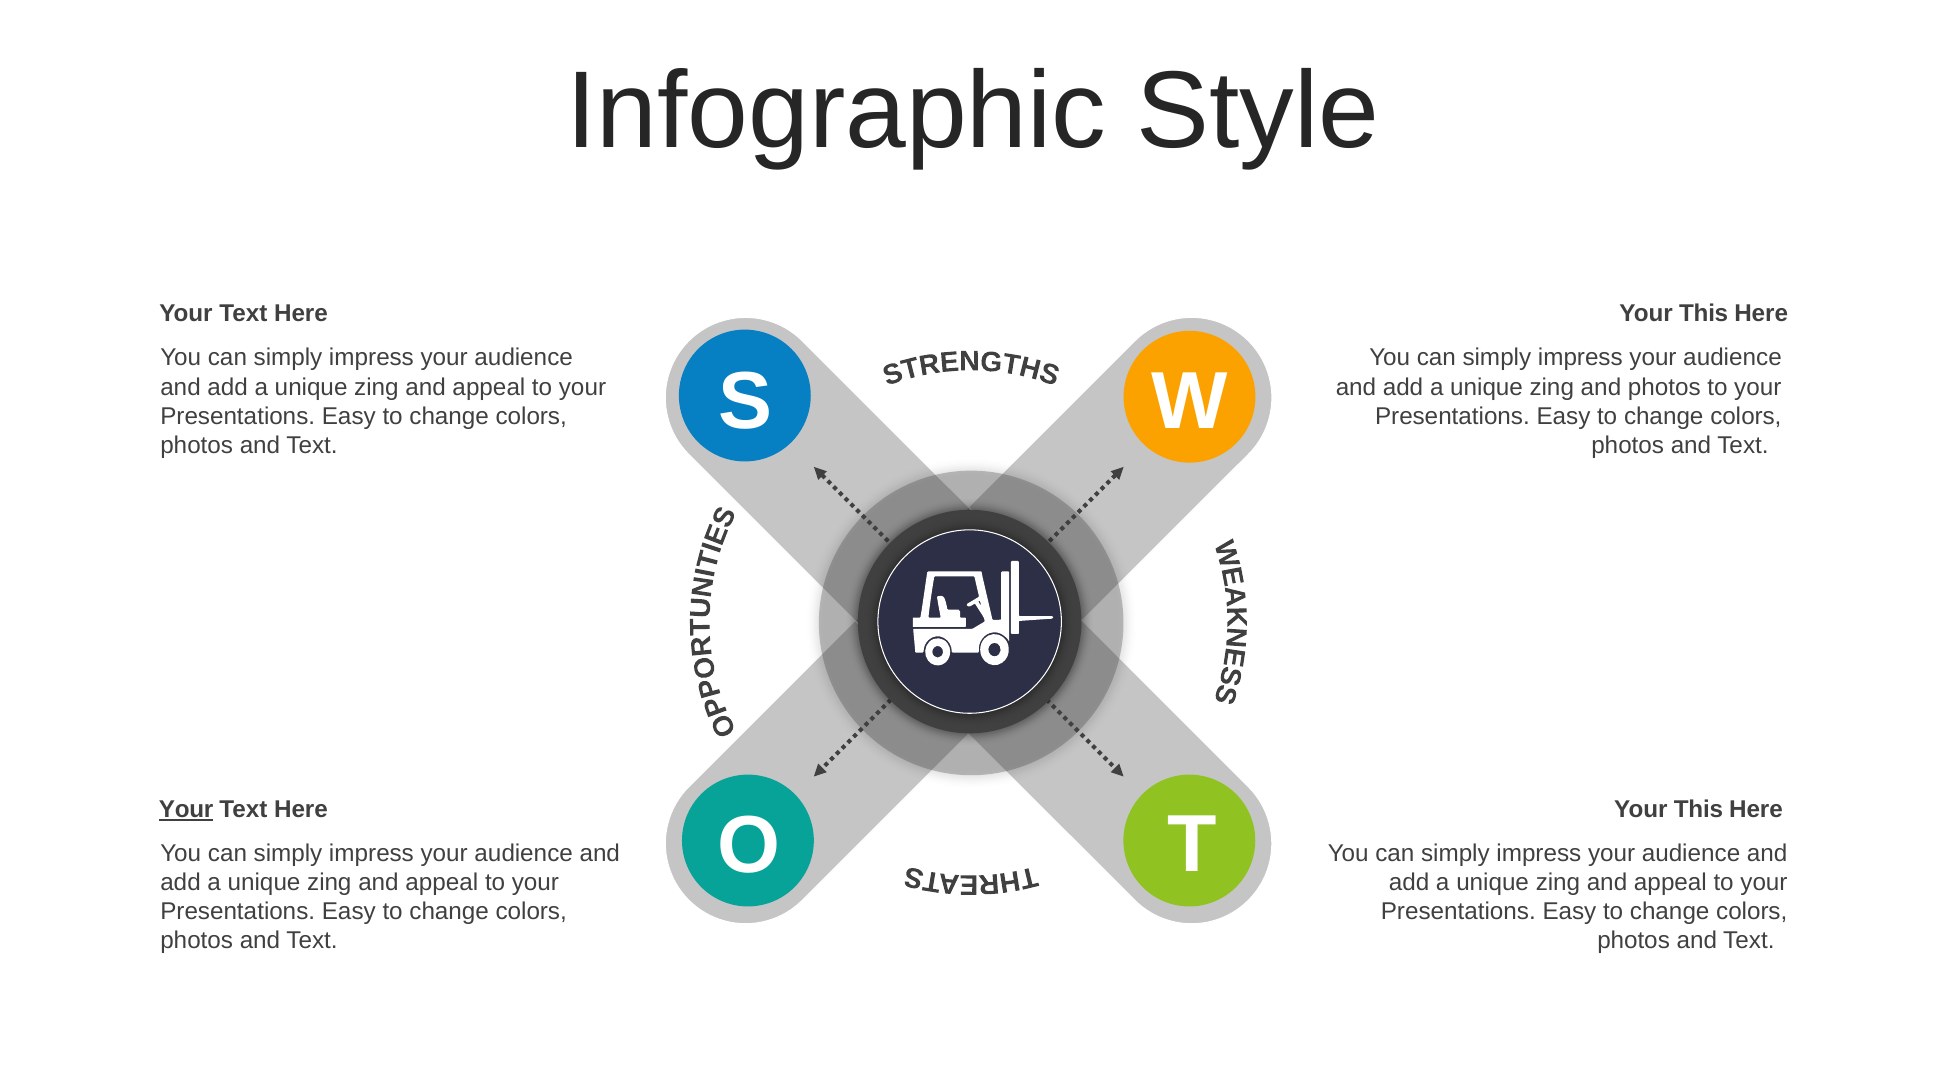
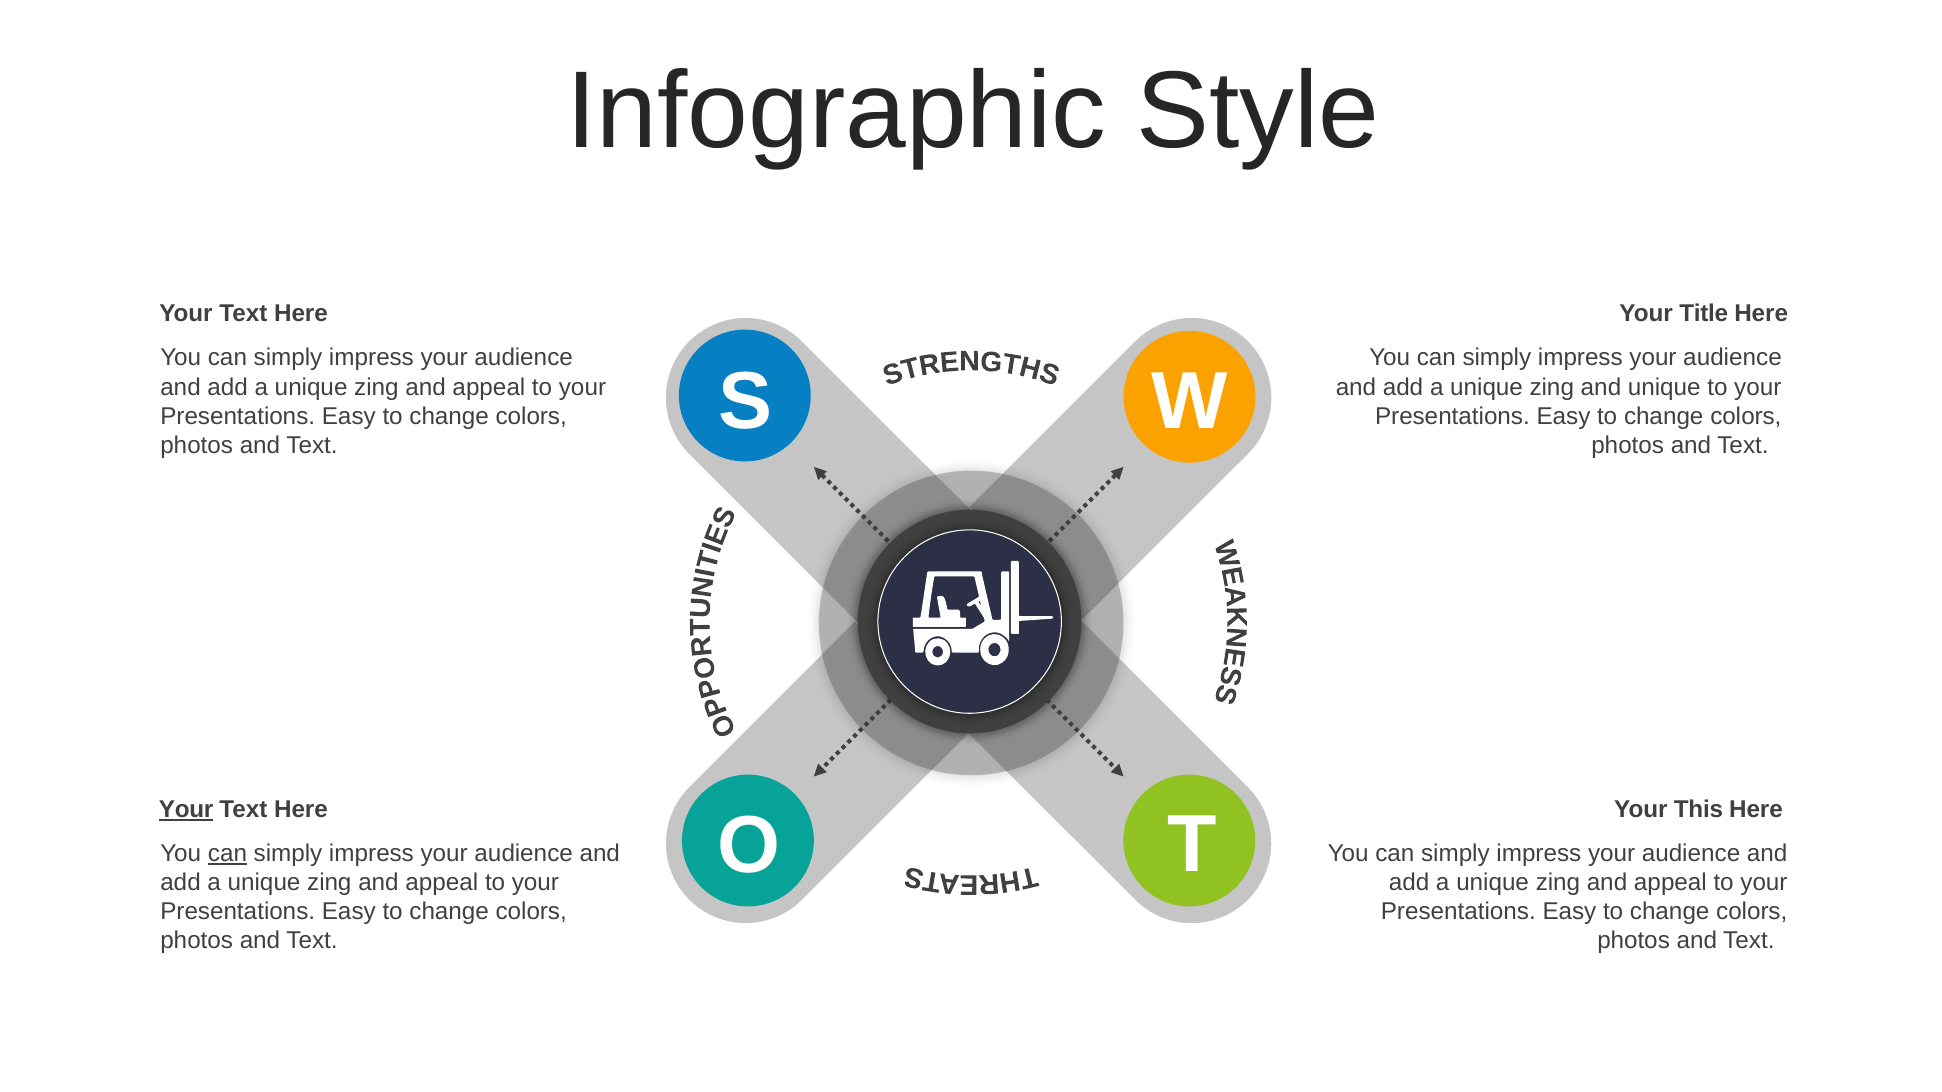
This: This -> Title (1704, 314)
and photos: photos -> unique (1664, 387)
can underline: none -> present (227, 854)
